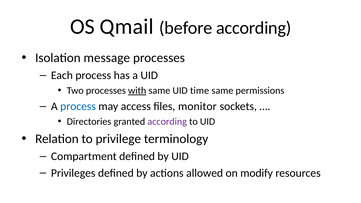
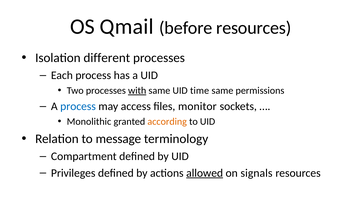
before according: according -> resources (254, 28)
message: message -> different (107, 58)
Directories: Directories -> Monolithic (89, 122)
according colour: purple -> orange (167, 122)
privilege: privilege -> message (118, 139)
allowed underline: none -> present (205, 173)
modify: modify -> signals (257, 173)
